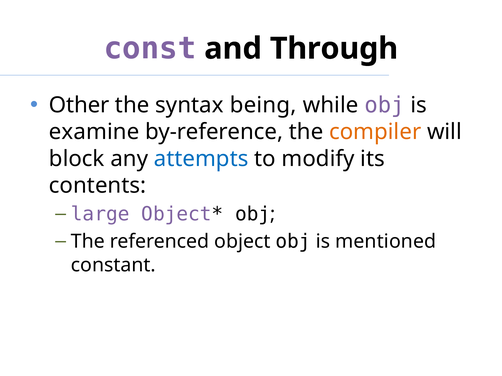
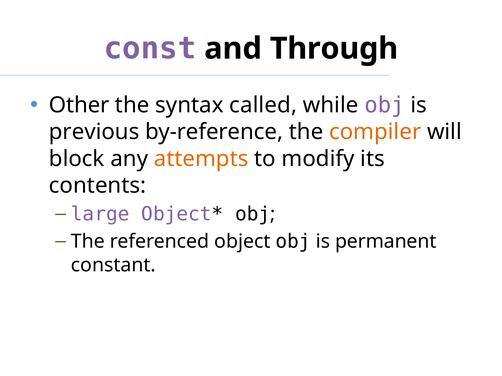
being: being -> called (263, 105)
examine: examine -> previous (94, 132)
attempts colour: blue -> orange (201, 159)
mentioned: mentioned -> permanent (386, 242)
